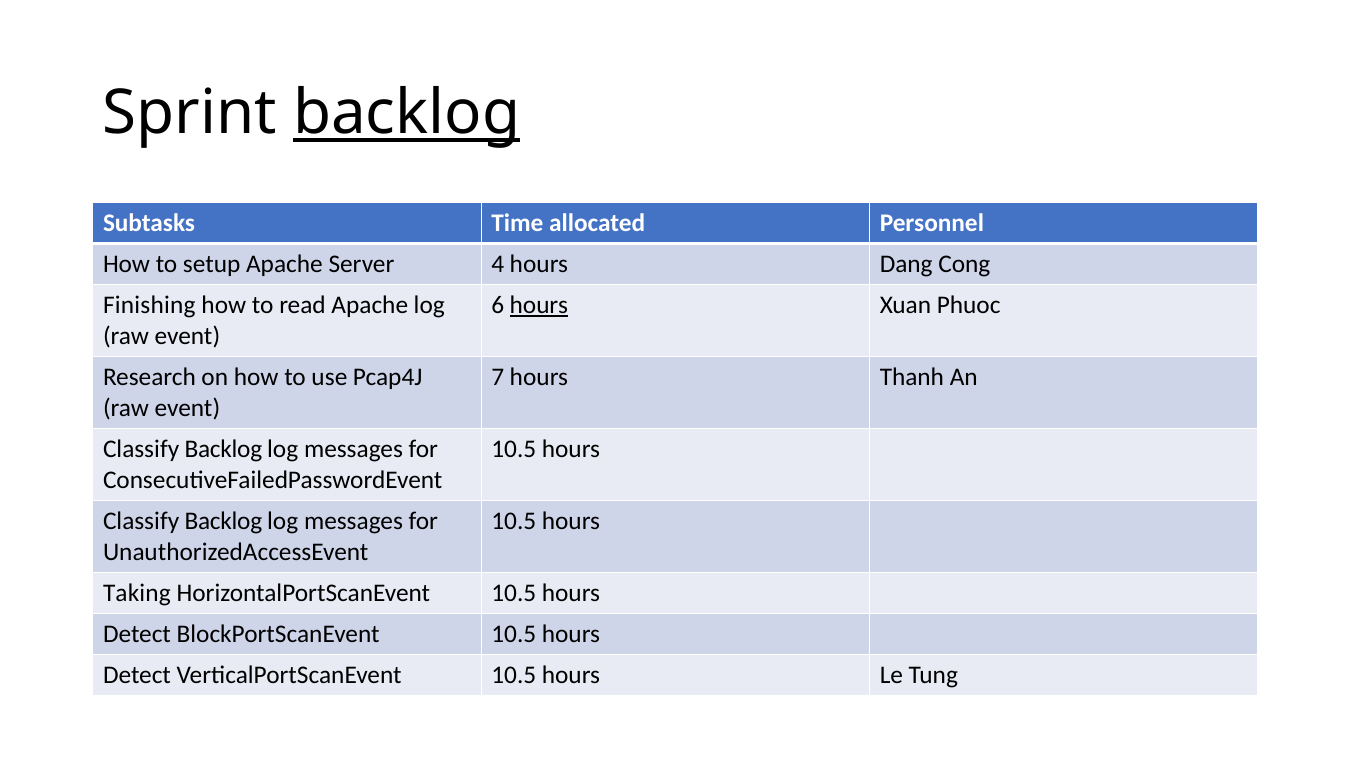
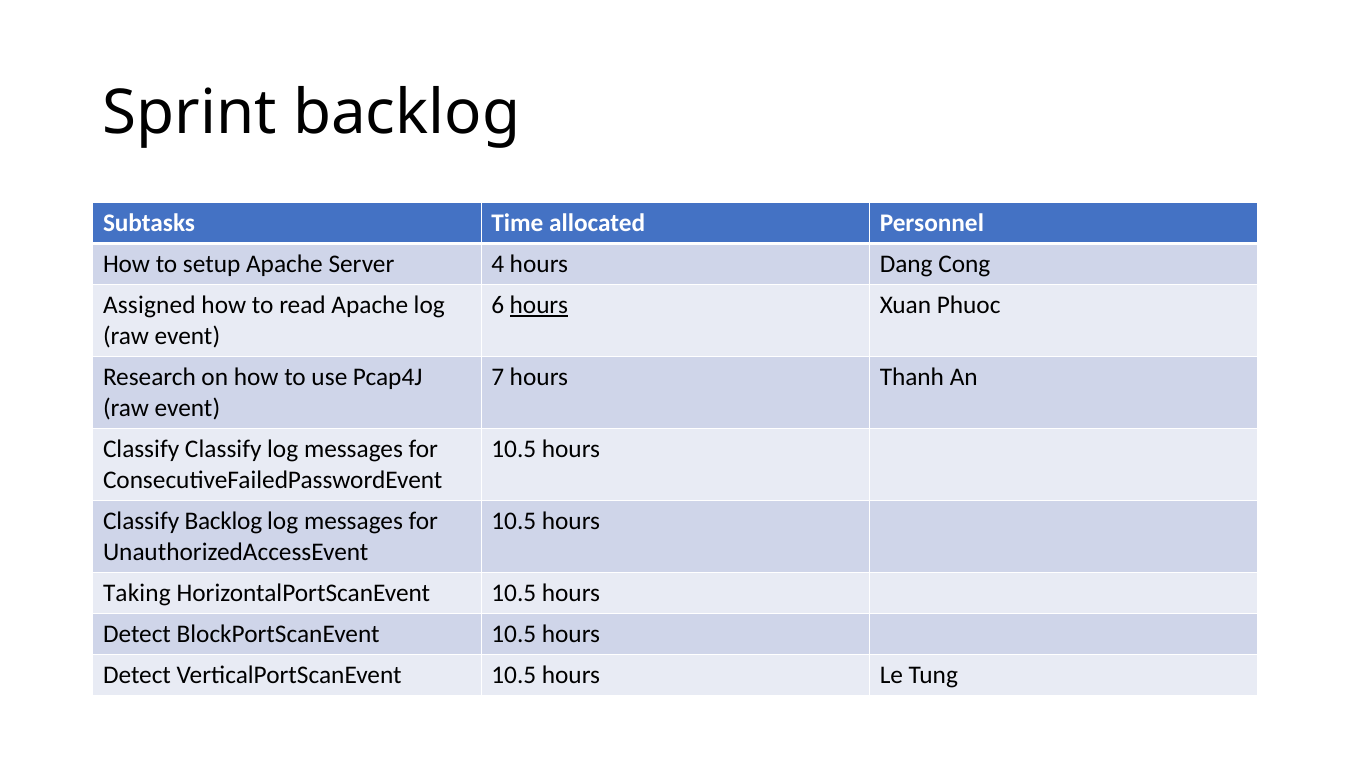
backlog underline: present -> none (407, 113)
Finishing: Finishing -> Assigned (149, 305)
Backlog: Backlog -> Classify (223, 449)
